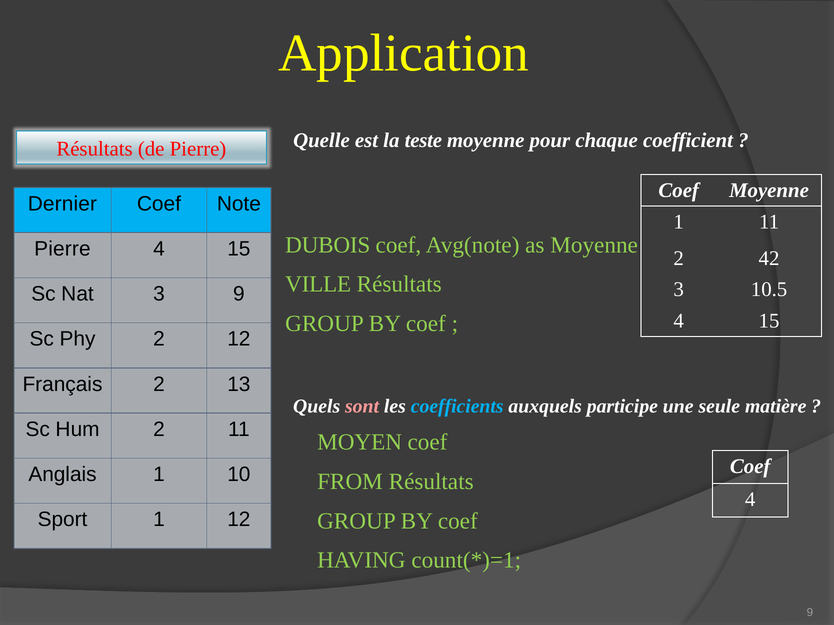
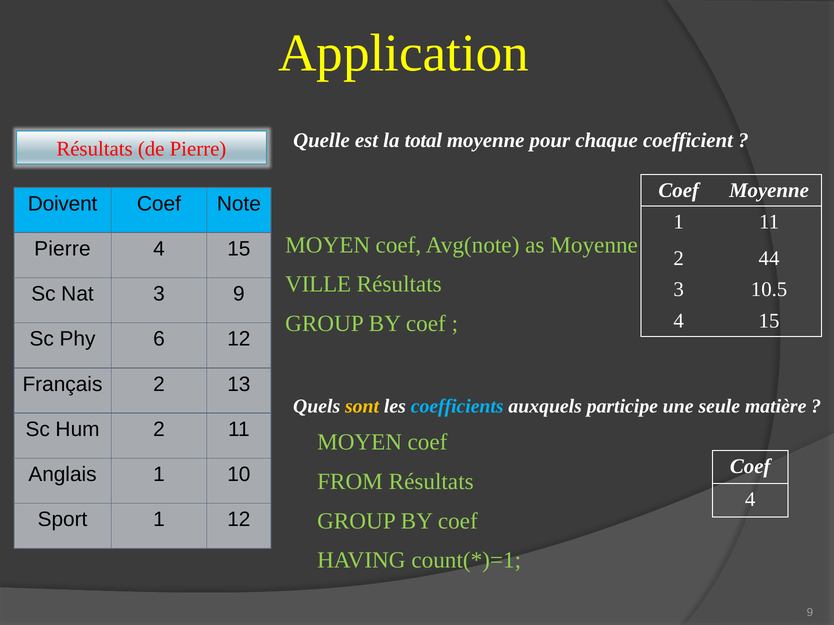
teste: teste -> total (423, 140)
Dernier: Dernier -> Doivent (63, 204)
DUBOIS: DUBOIS -> MOYEN (328, 245)
42: 42 -> 44 (769, 258)
Phy 2: 2 -> 6 (159, 339)
sont colour: pink -> yellow (362, 406)
